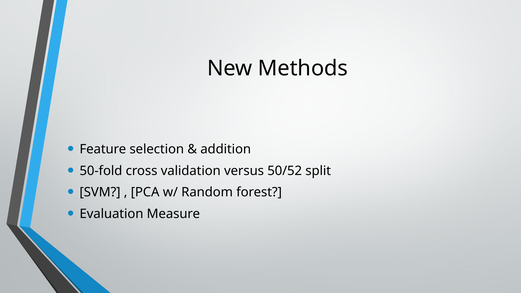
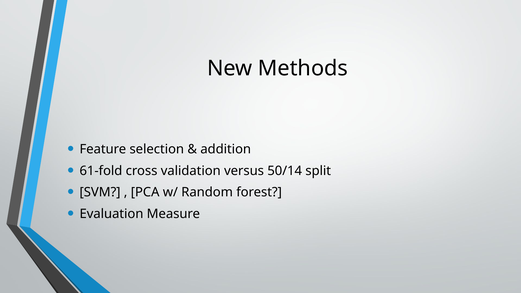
50-fold: 50-fold -> 61-fold (101, 171)
50/52: 50/52 -> 50/14 (285, 171)
